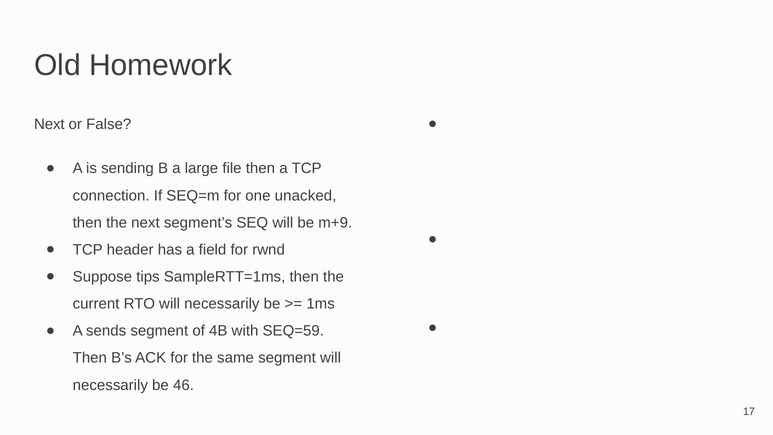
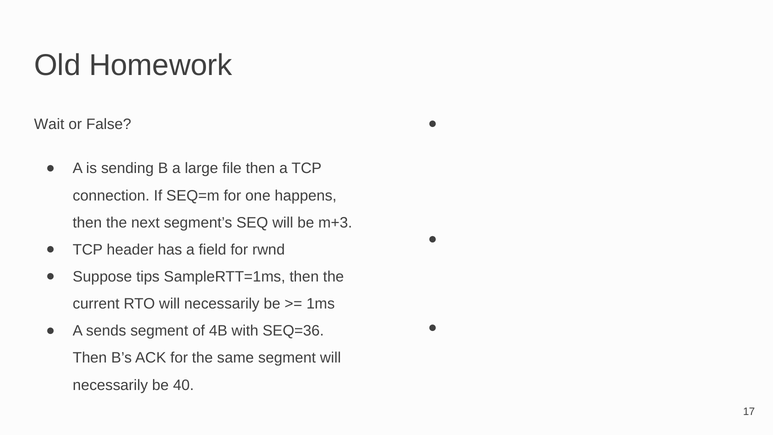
Next: Next -> Wait (49, 124)
unacked: unacked -> happens (306, 196)
m+9: m+9 -> m+3 (335, 223)
SEQ=59: SEQ=59 -> SEQ=36 (293, 331)
46: 46 -> 40 (184, 385)
